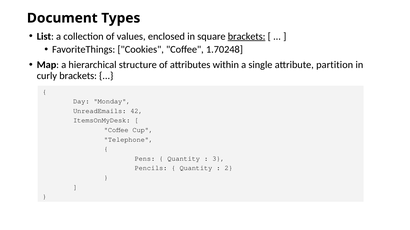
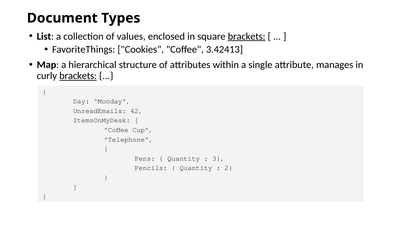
1.70248: 1.70248 -> 3.42413 (224, 50)
partition: partition -> manages (335, 65)
brackets underline: none -> present (78, 76)
